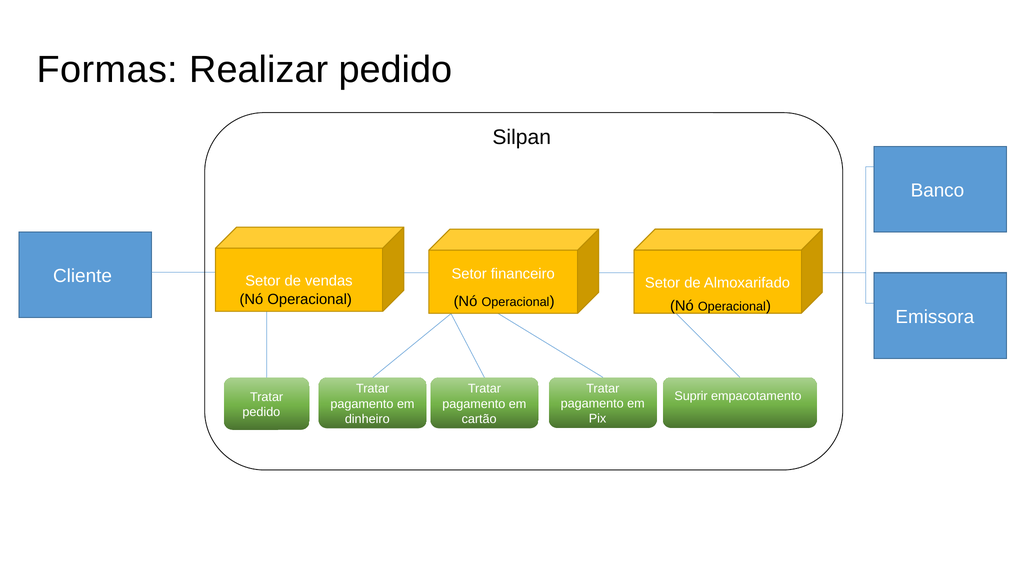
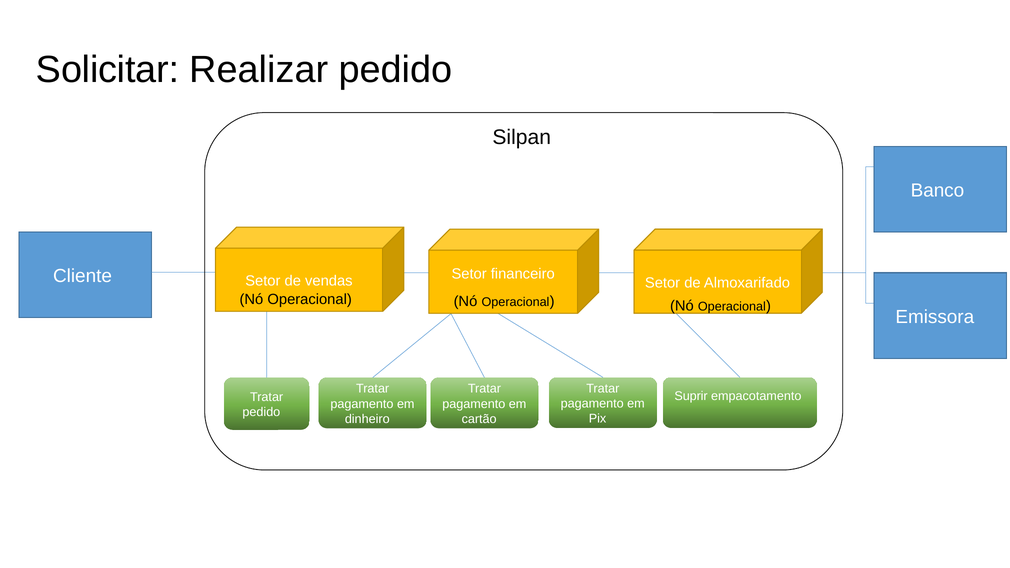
Formas: Formas -> Solicitar (108, 70)
